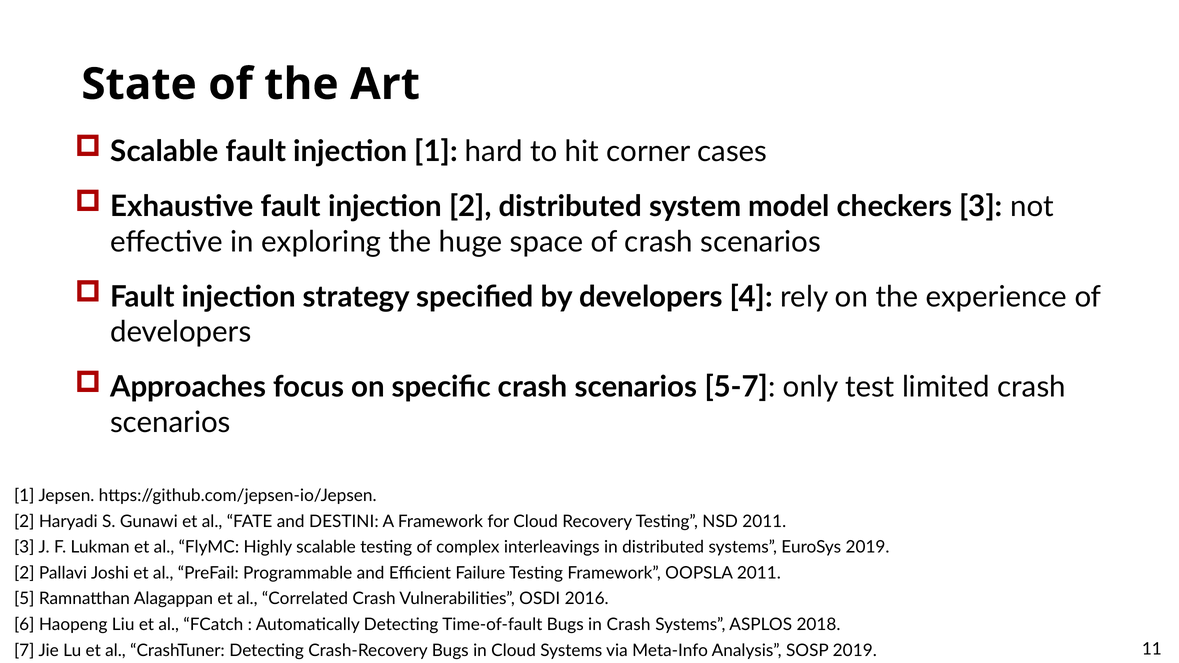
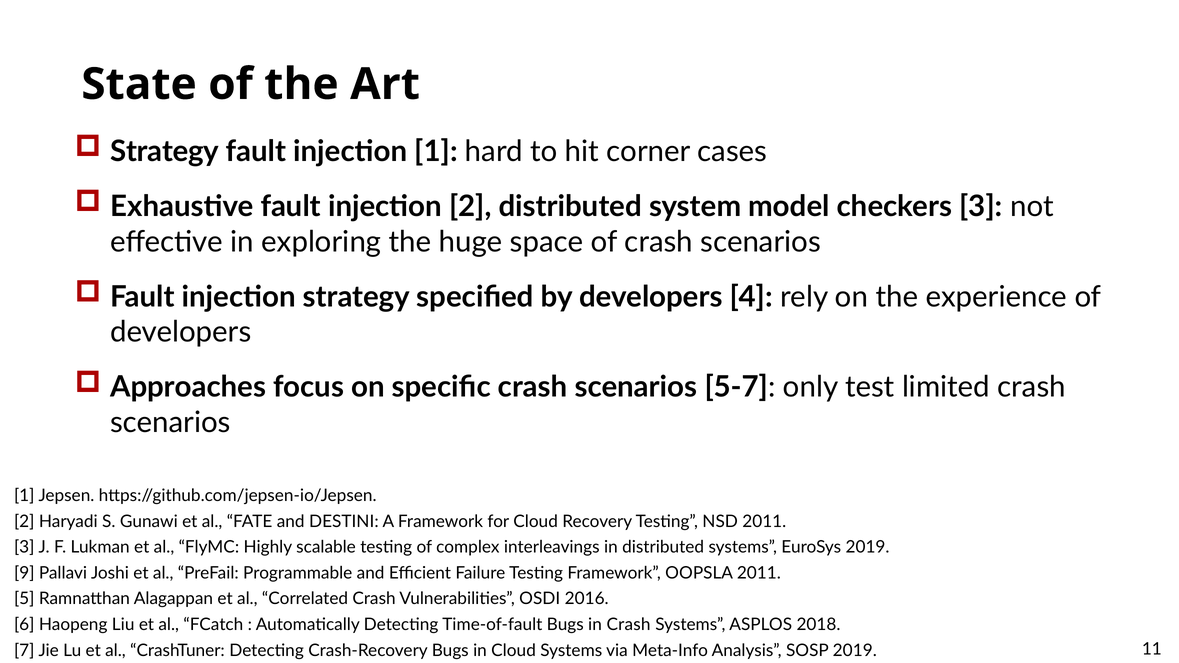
Scalable: Scalable -> Strategy (165, 152)
2: 2 -> 9 (24, 573)
